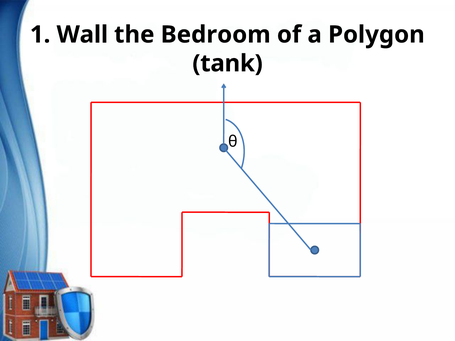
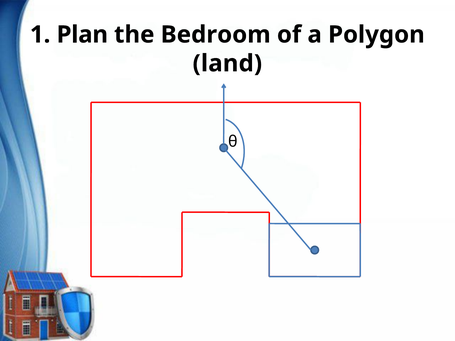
Wall: Wall -> Plan (82, 35)
tank: tank -> land (227, 63)
